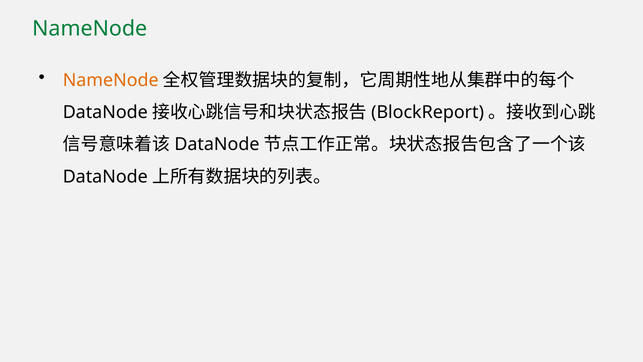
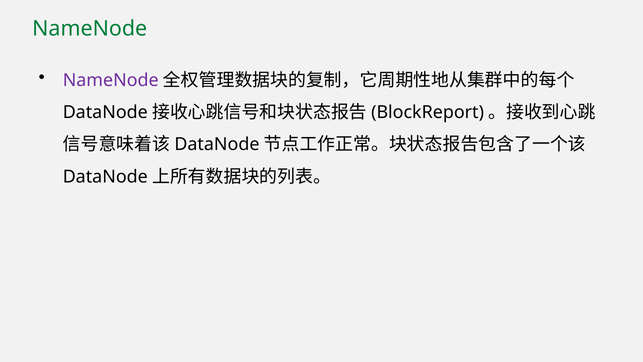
NameNode colour: orange -> purple (111, 80)
